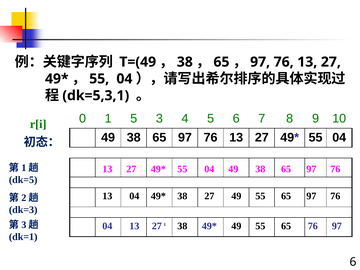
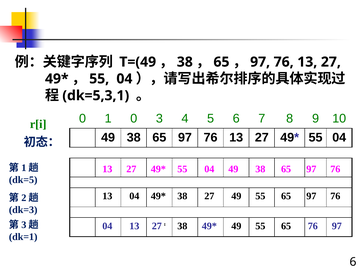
1 5: 5 -> 0 (134, 118)
